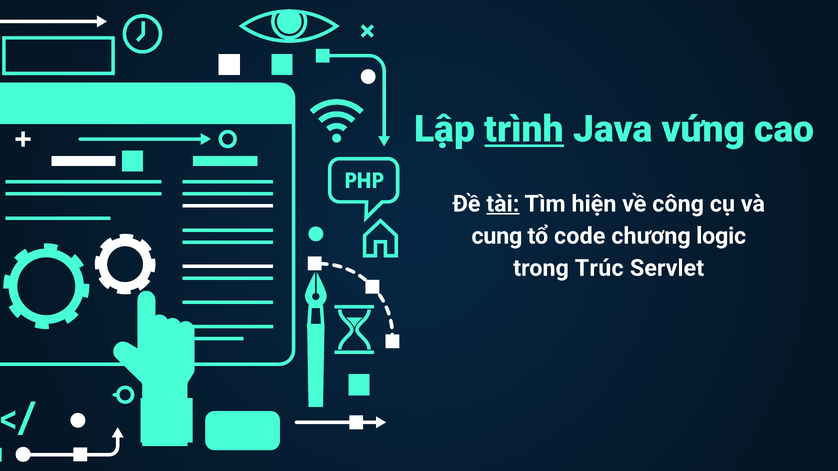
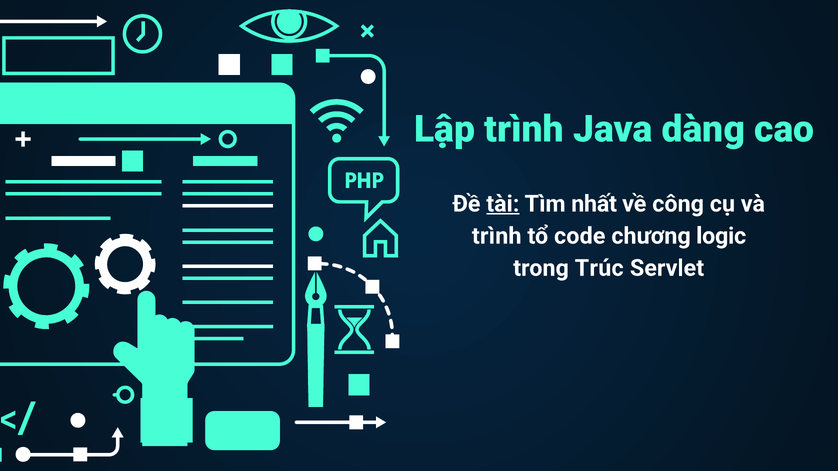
trình underline: present -> none (524, 130)
vứng: vứng -> dàng (703, 130)
hiện: hiện -> nhất (594, 204)
cung: cung -> trình (497, 236)
